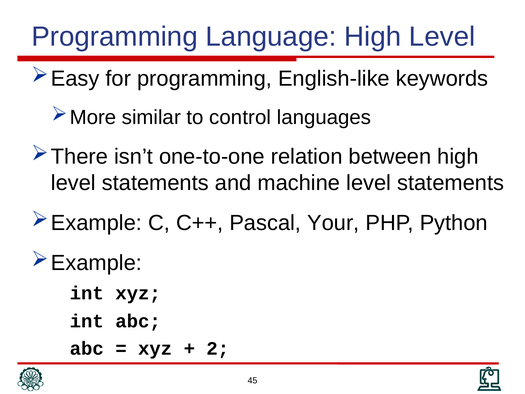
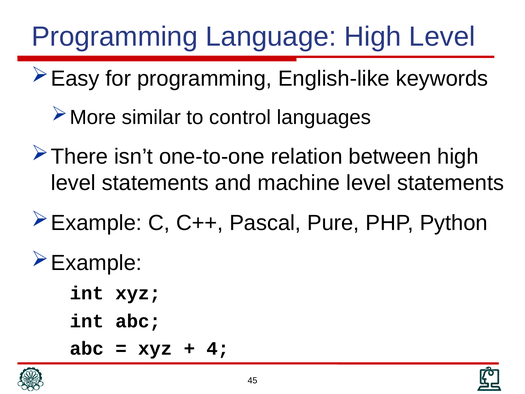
Your: Your -> Pure (333, 223)
2: 2 -> 4 (218, 348)
